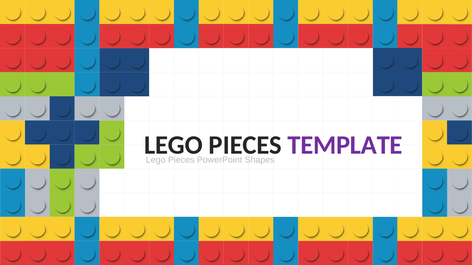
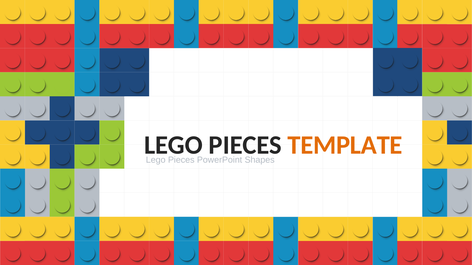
TEMPLATE colour: purple -> orange (345, 145)
